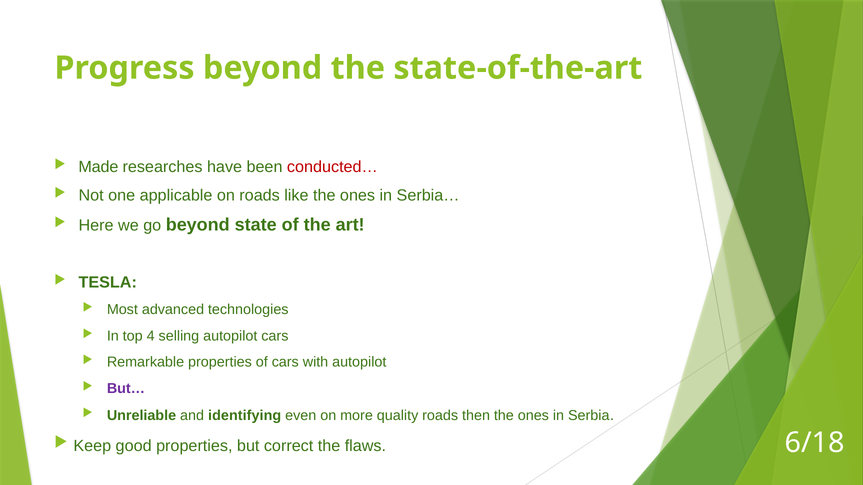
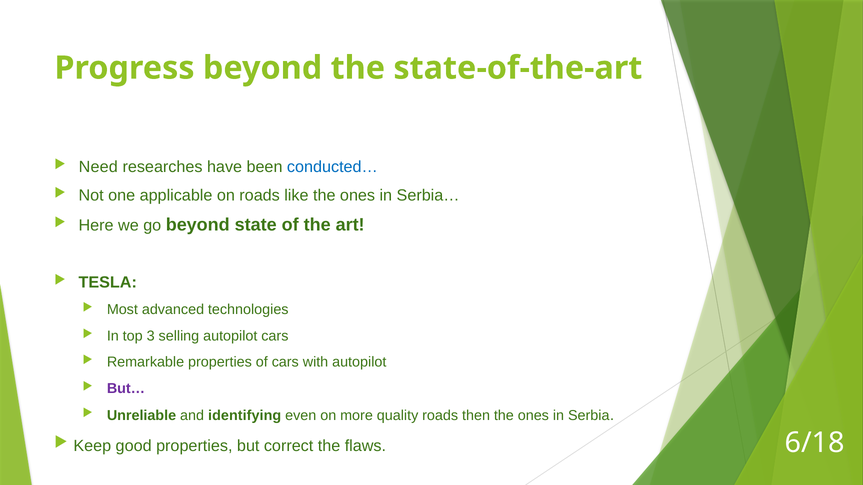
Made: Made -> Need (98, 167)
conducted… colour: red -> blue (332, 167)
4: 4 -> 3 (151, 336)
